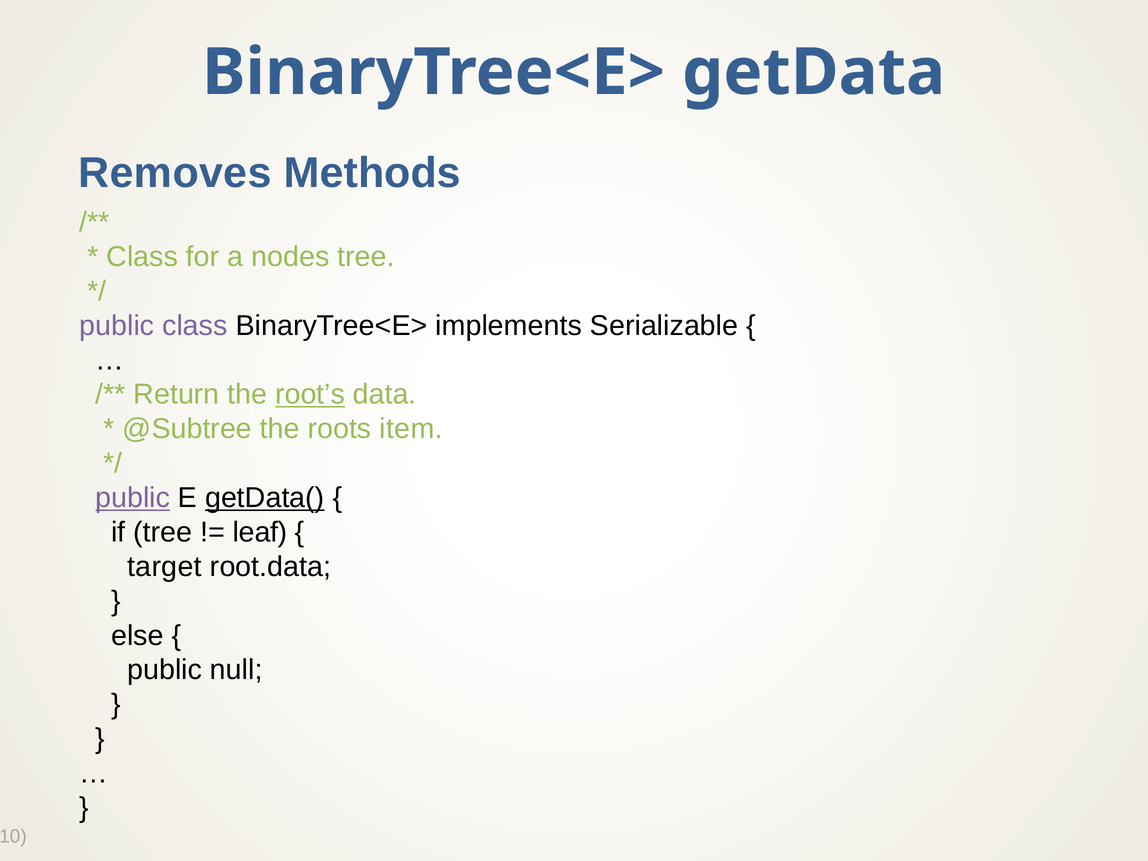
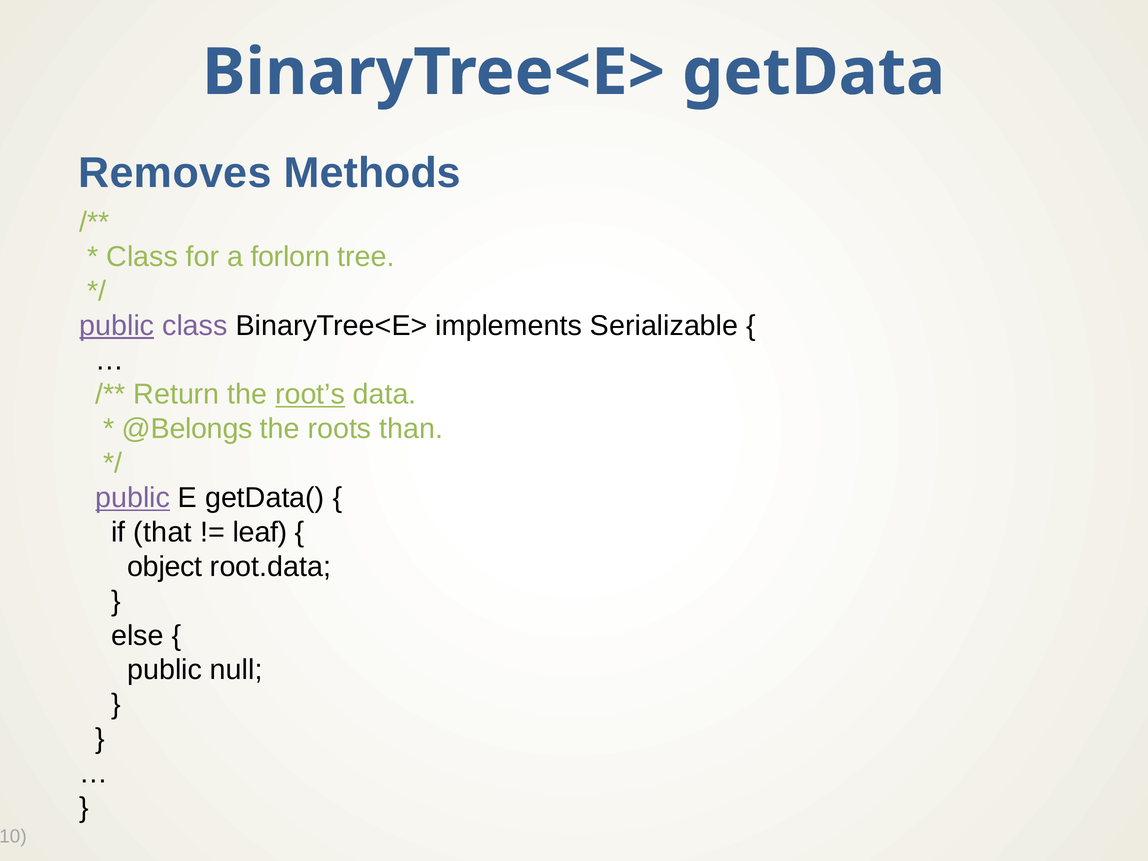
nodes: nodes -> forlorn (290, 257)
public underline: none -> present (117, 326)
@Subtree: @Subtree -> @Belongs (187, 429)
item: item -> than (411, 429)
getData( underline: present -> none (265, 498)
if tree: tree -> that (163, 532)
target: target -> object (165, 567)
